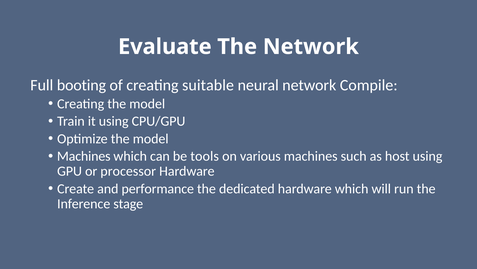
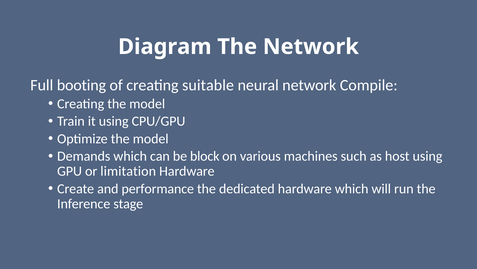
Evaluate: Evaluate -> Diagram (165, 47)
Machines: Machines -> Demands (84, 156)
tools: tools -> block (205, 156)
processor: processor -> limitation (128, 171)
